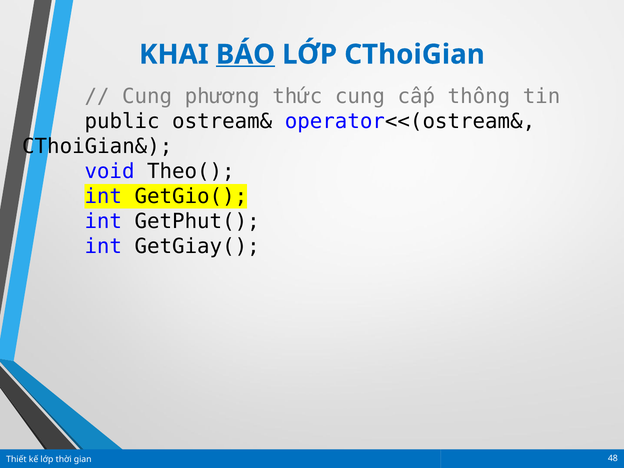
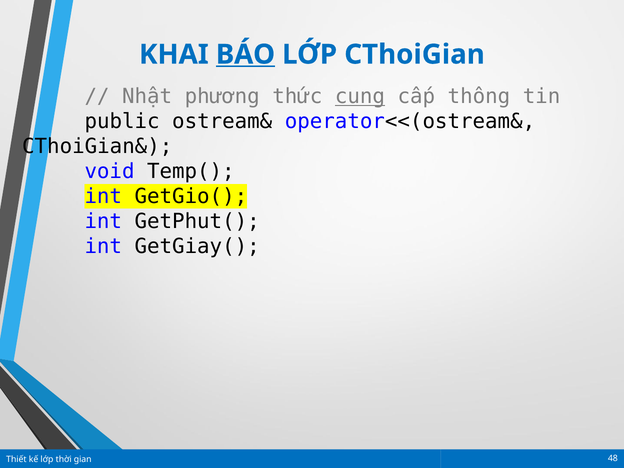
Cung: Cung -> Nhật (147, 97)
cung underline: none -> present (360, 97)
Theo(: Theo( -> Temp( (191, 171)
